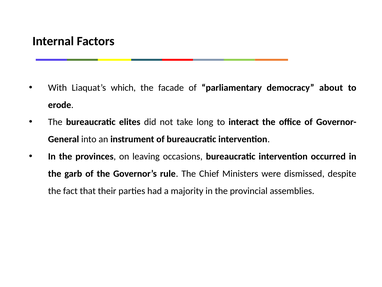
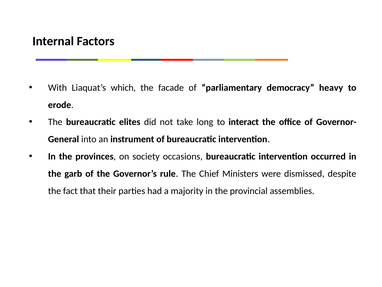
about: about -> heavy (331, 87)
leaving: leaving -> society (146, 156)
